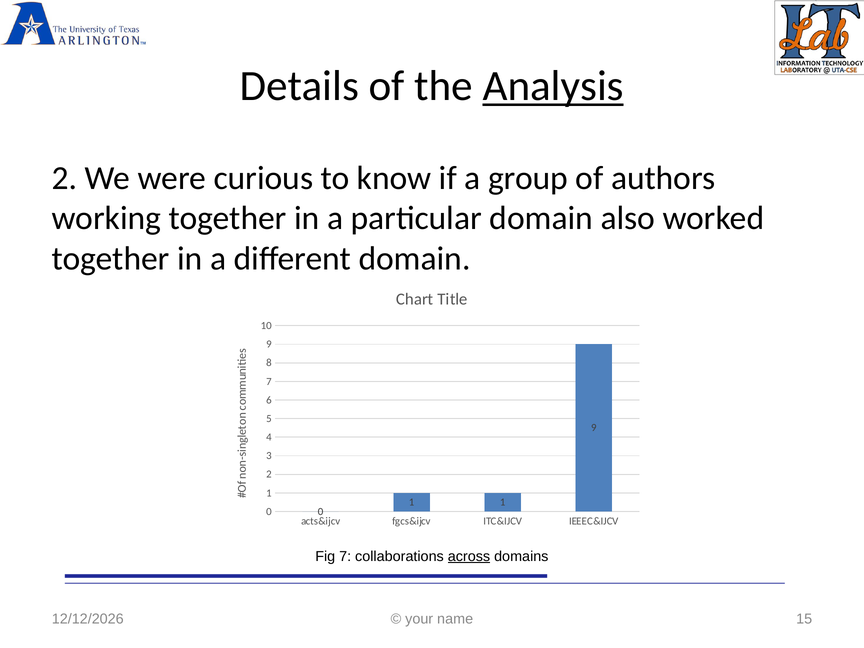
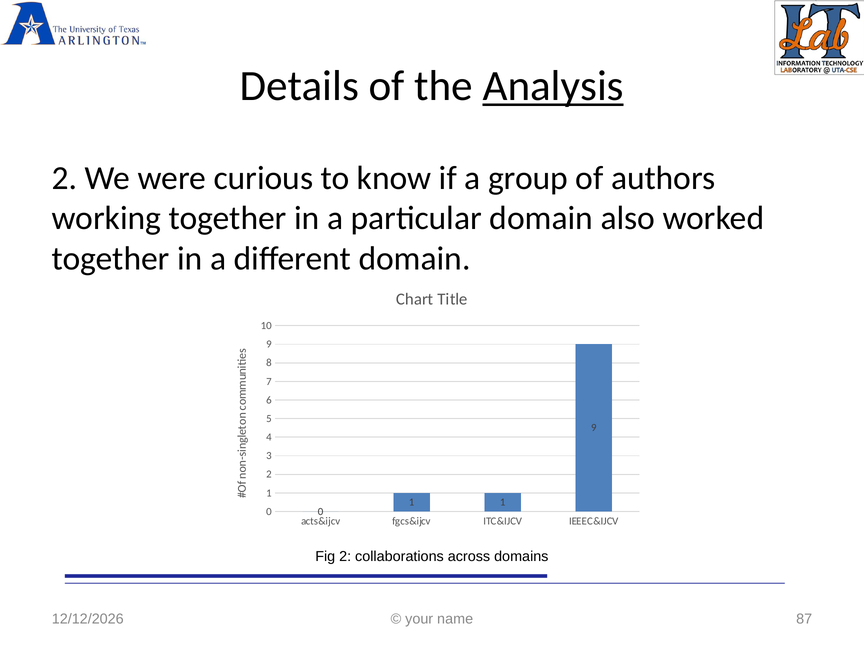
Fig 7: 7 -> 2 (345, 556)
across underline: present -> none (469, 556)
15: 15 -> 87 (804, 619)
